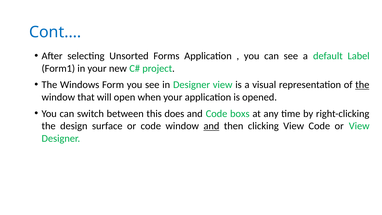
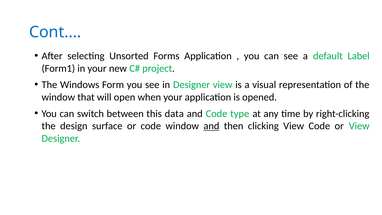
the underline: present -> none (362, 85)
does: does -> data (174, 114)
boxs: boxs -> type (240, 114)
